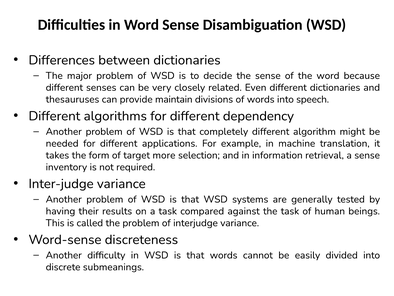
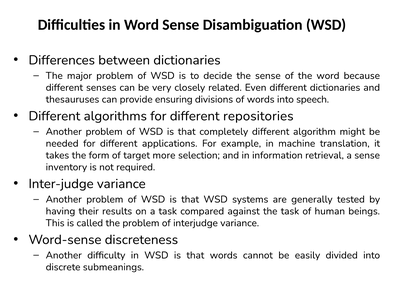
maintain: maintain -> ensuring (174, 99)
dependency: dependency -> repositories (258, 116)
